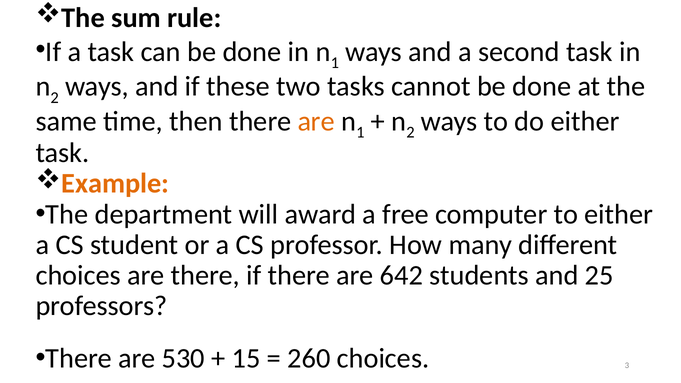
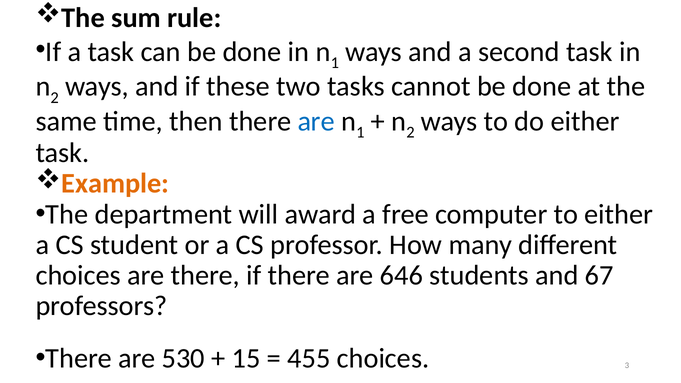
are colour: orange -> blue (316, 121)
642: 642 -> 646 (401, 275)
25: 25 -> 67 (599, 275)
260: 260 -> 455 (309, 358)
